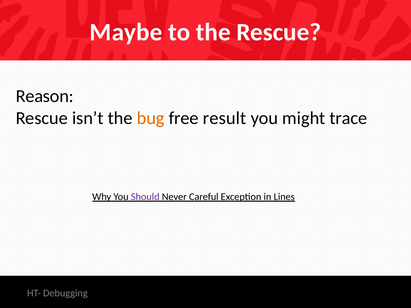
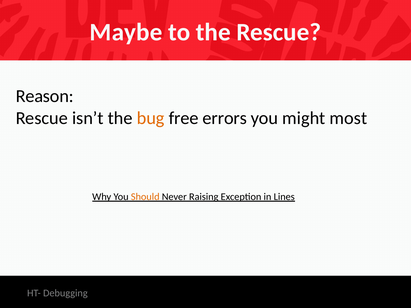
result: result -> errors (225, 118)
trace: trace -> most (348, 118)
Should colour: purple -> orange (145, 197)
Careful: Careful -> Raising (204, 197)
